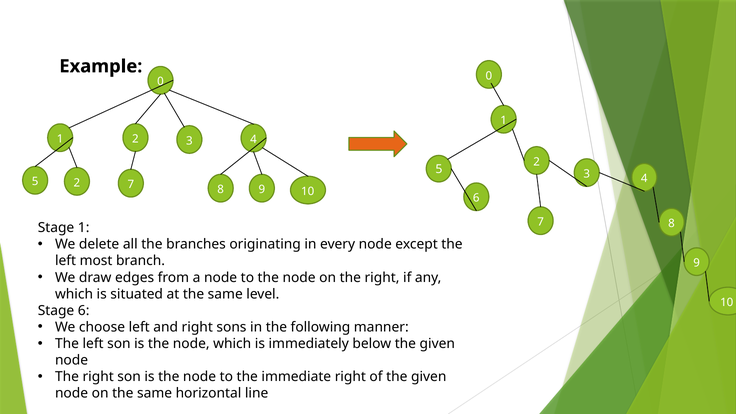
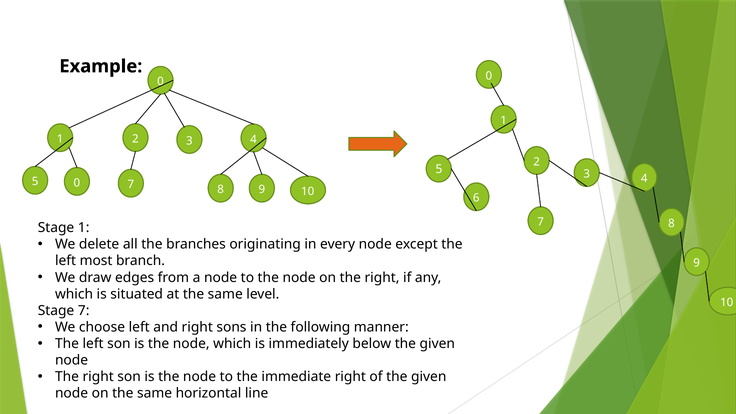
5 2: 2 -> 0 (77, 183)
Stage 6: 6 -> 7 (84, 311)
